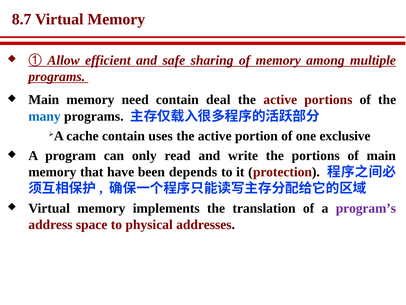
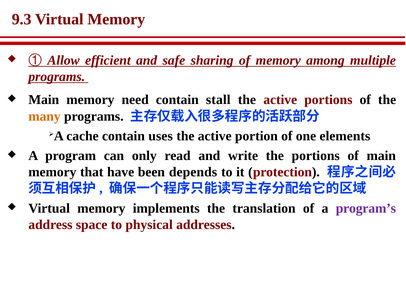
8.7: 8.7 -> 9.3 (22, 19)
deal: deal -> stall (218, 100)
many colour: blue -> orange (45, 116)
exclusive: exclusive -> elements (345, 136)
